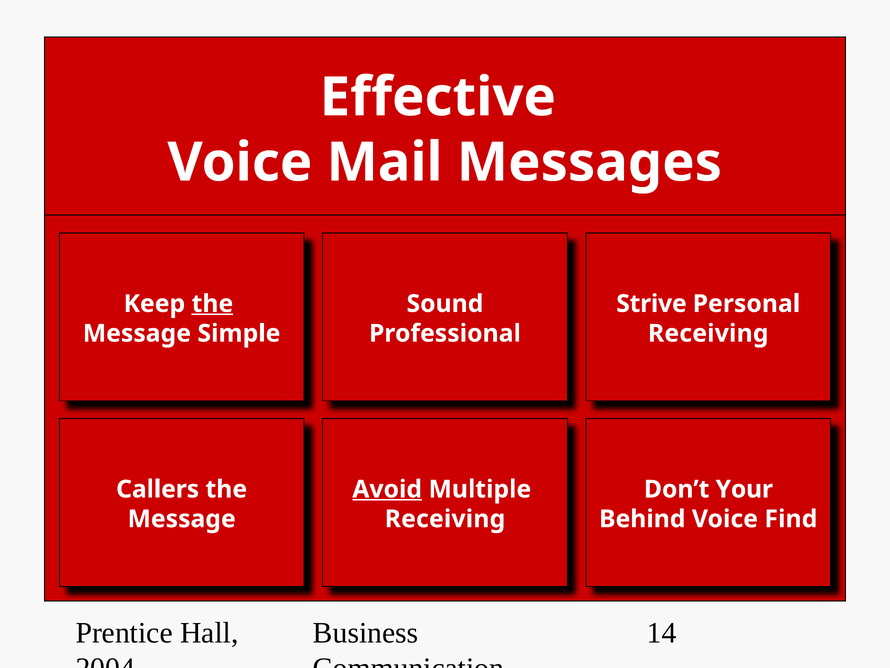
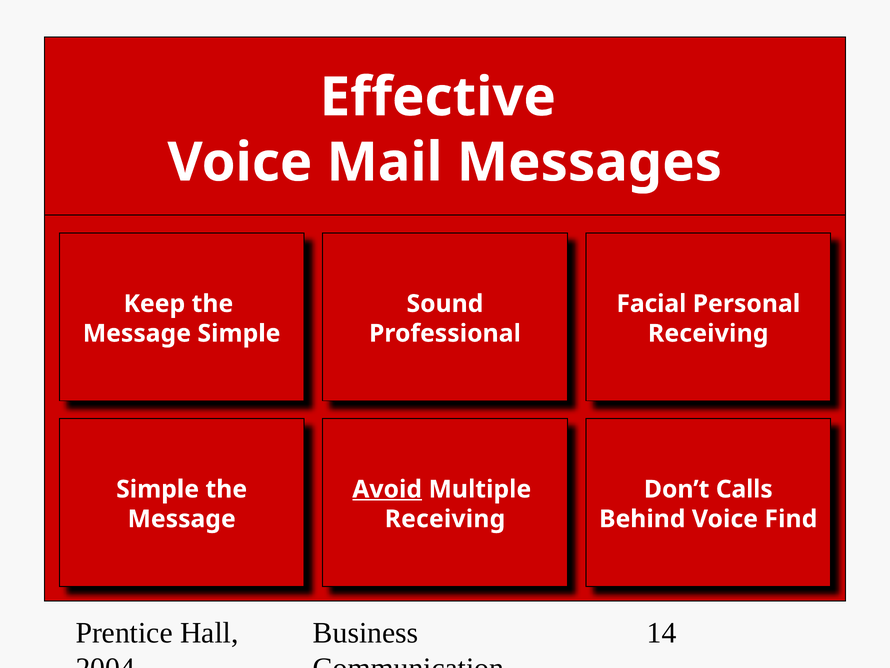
the underline: present -> none (212, 304)
Strive: Strive -> Facial (651, 304)
Callers: Callers -> Simple (158, 489)
Your: Your -> Calls (744, 489)
